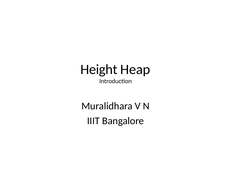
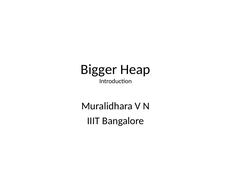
Height: Height -> Bigger (99, 70)
